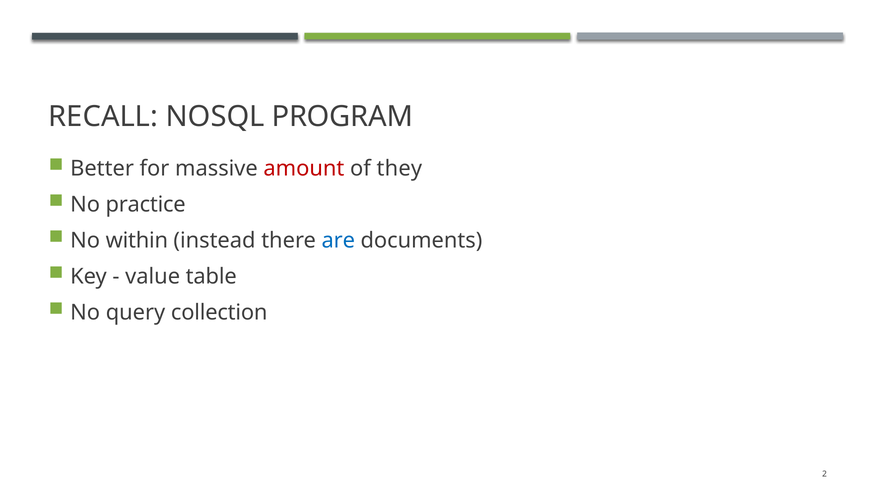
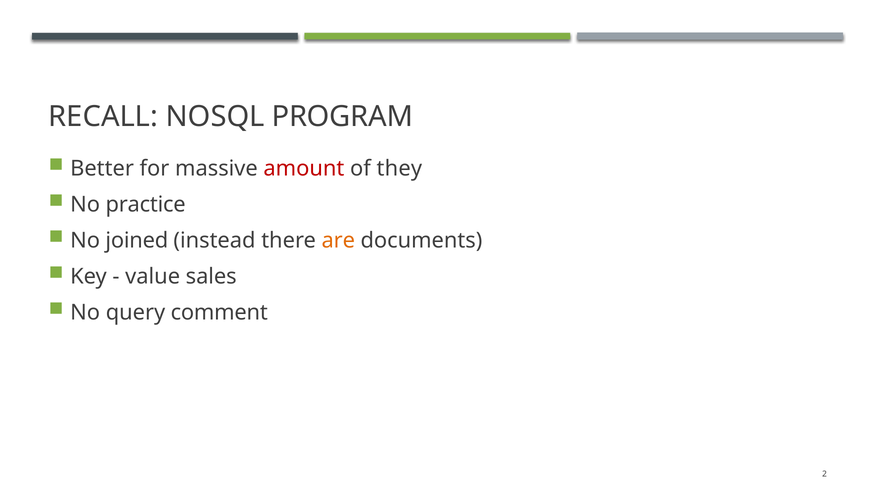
within: within -> joined (137, 241)
are colour: blue -> orange (338, 241)
table: table -> sales (211, 277)
collection: collection -> comment (219, 313)
